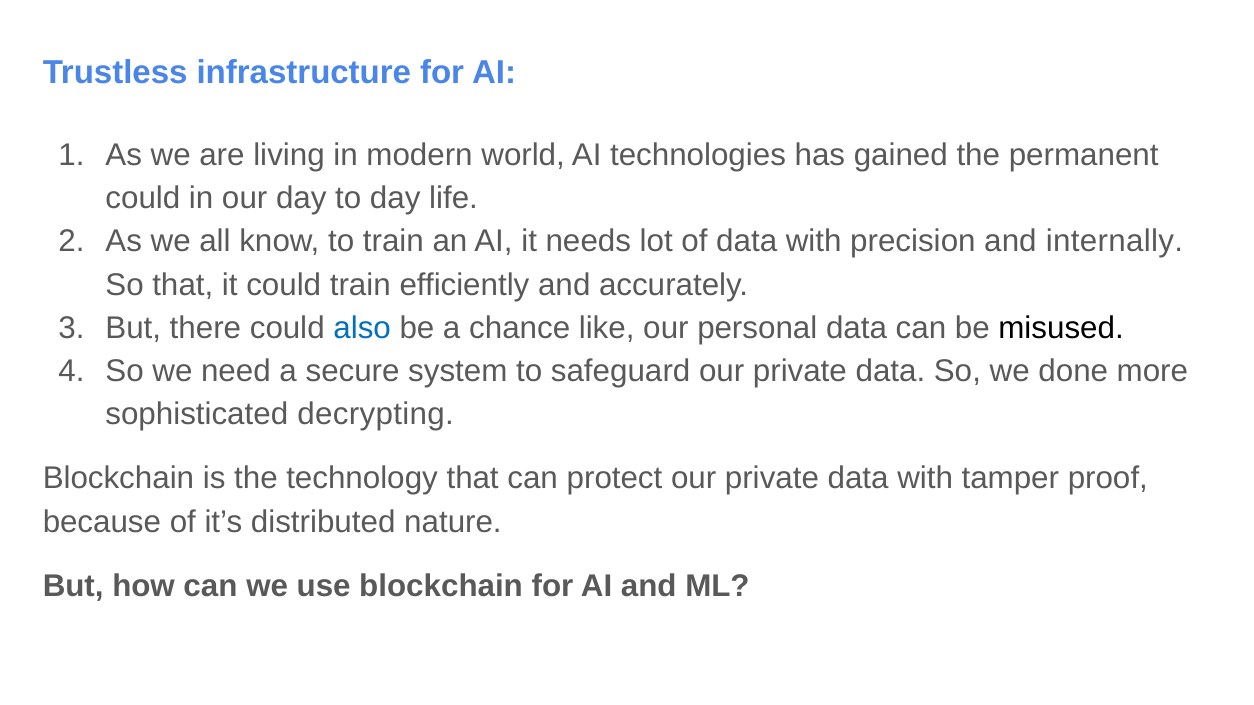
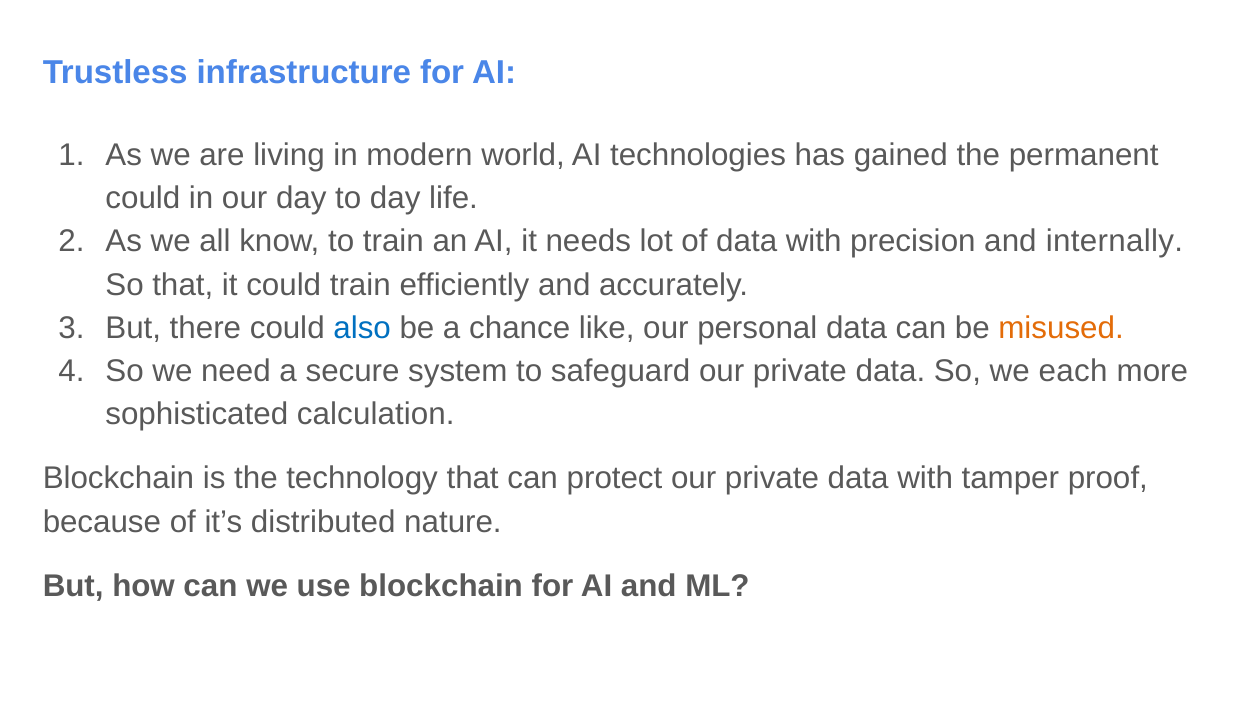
misused colour: black -> orange (1061, 328)
done: done -> each (1073, 371)
decrypting: decrypting -> calculation (376, 415)
